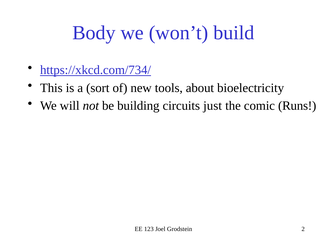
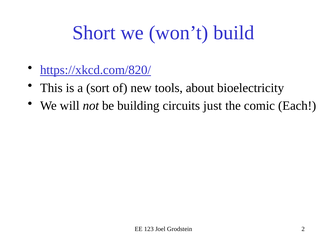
Body: Body -> Short (94, 33)
https://xkcd.com/734/: https://xkcd.com/734/ -> https://xkcd.com/820/ (96, 70)
Runs: Runs -> Each (297, 106)
